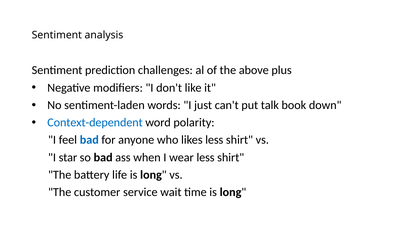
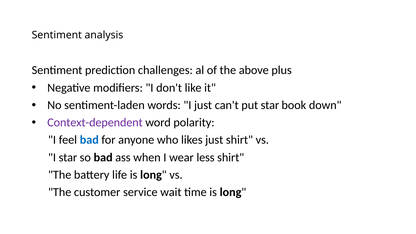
put talk: talk -> star (270, 105)
Context-dependent colour: blue -> purple (95, 123)
likes less: less -> just (214, 140)
